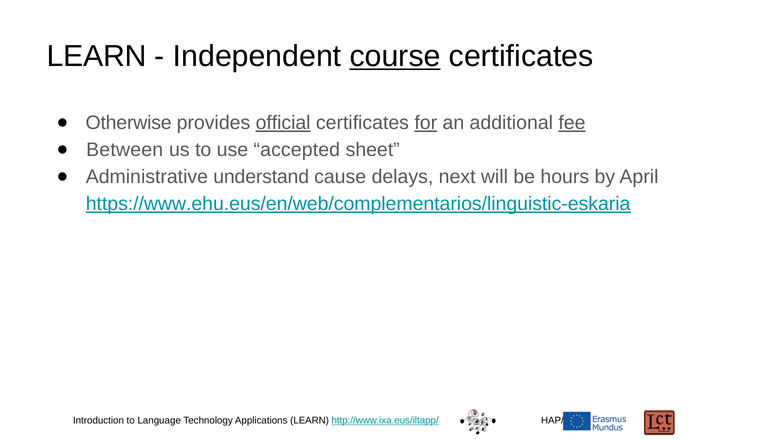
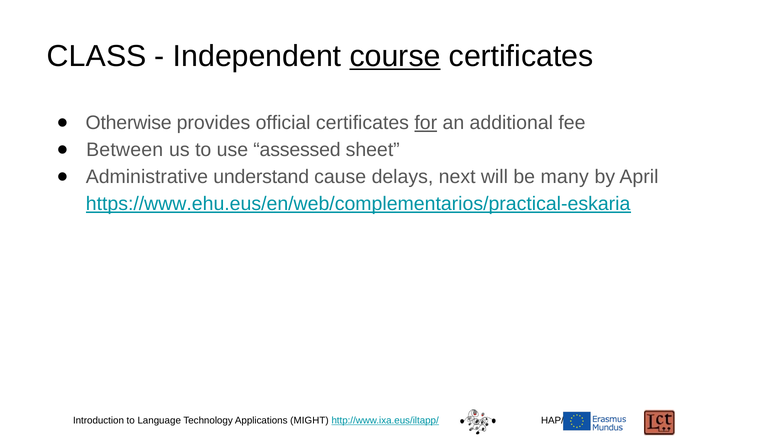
LEARN: LEARN -> CLASS (97, 56)
official underline: present -> none (283, 123)
fee underline: present -> none (572, 123)
accepted: accepted -> assessed (297, 150)
hours: hours -> many (565, 177)
https://www.ehu.eus/en/web/complementarios/linguistic-eskaria: https://www.ehu.eus/en/web/complementarios/linguistic-eskaria -> https://www.ehu.eus/en/web/complementarios/practical-eskaria (358, 204)
LEARN: LEARN -> MIGHT (309, 420)
